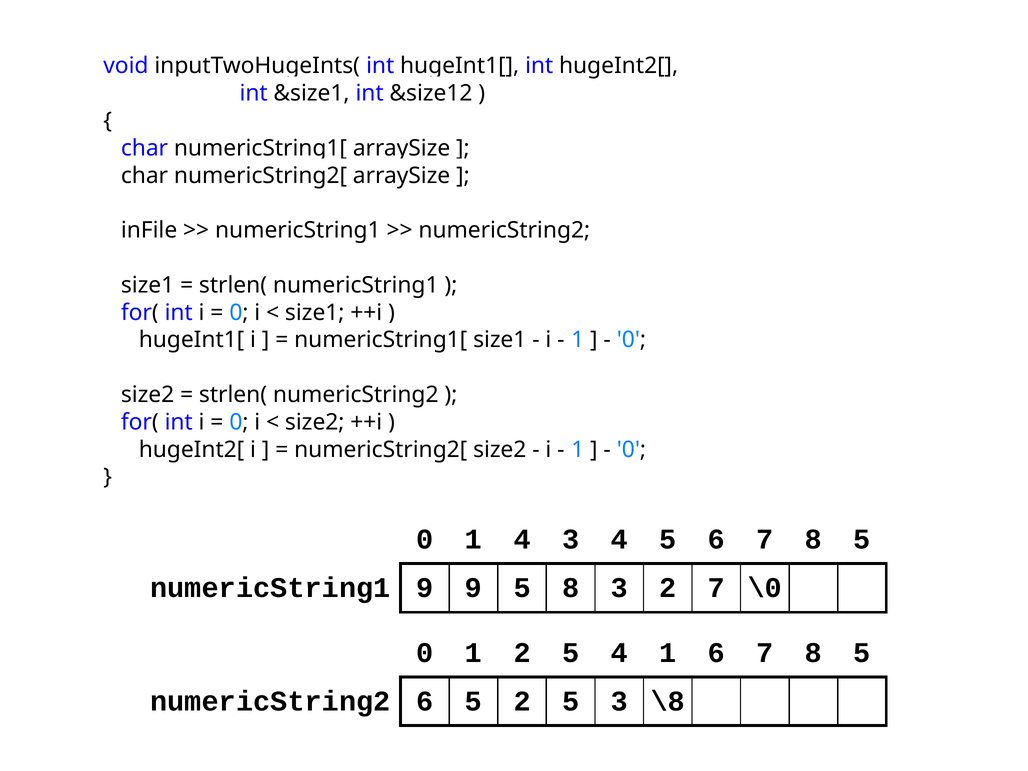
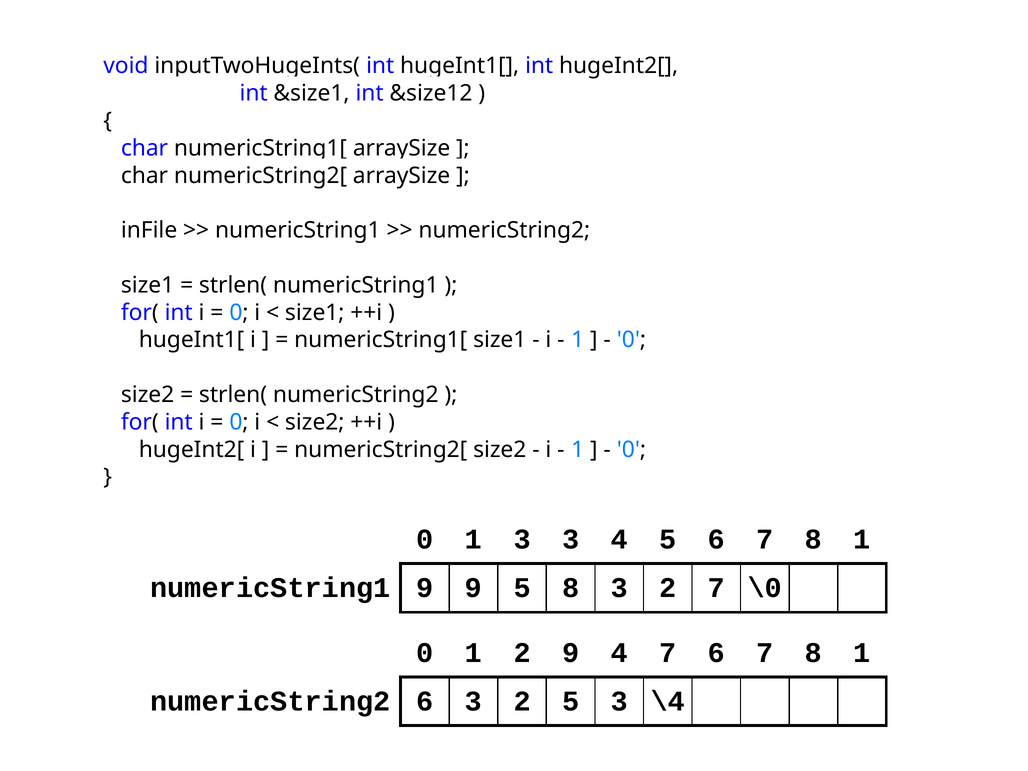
1 4: 4 -> 3 (522, 539)
5: 5 -> 1 (862, 539)
1 2 5: 5 -> 9 (571, 653)
4 1: 1 -> 7 (668, 653)
5: 5 -> 1 (862, 653)
6 5: 5 -> 3 (474, 701)
\8: \8 -> \4 (668, 701)
